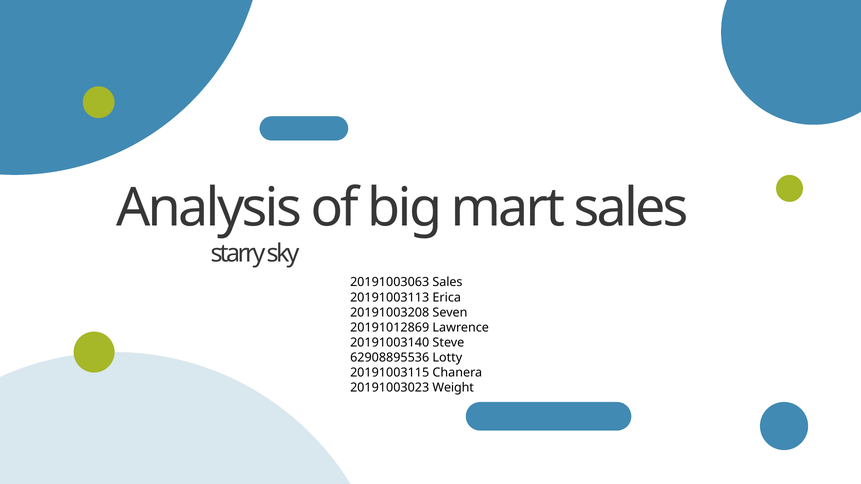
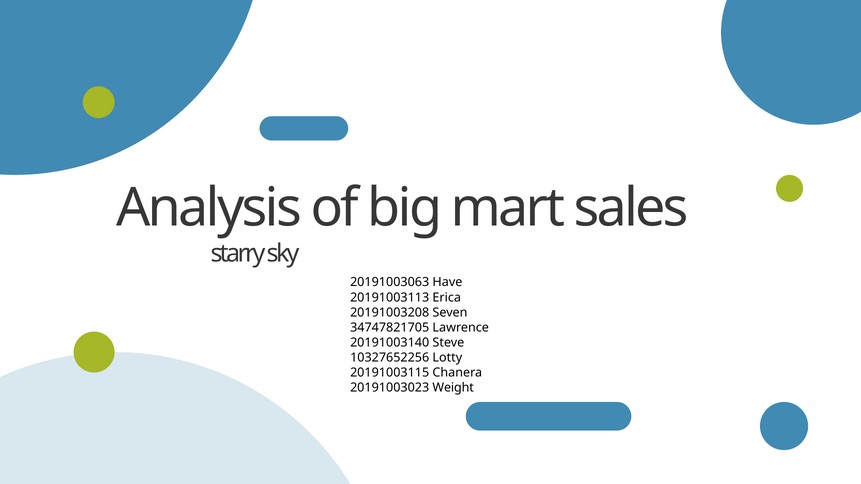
20191003063 Sales: Sales -> Have (447, 283)
20191012869: 20191012869 -> 34747821705 (390, 328)
62908895536: 62908895536 -> 10327652256 (390, 358)
